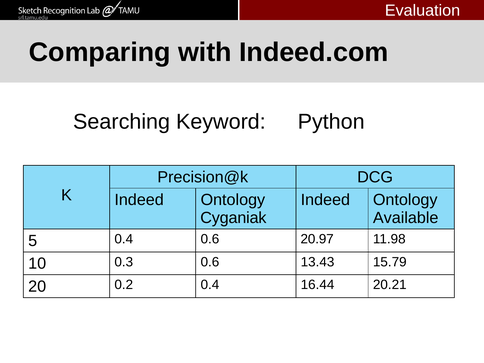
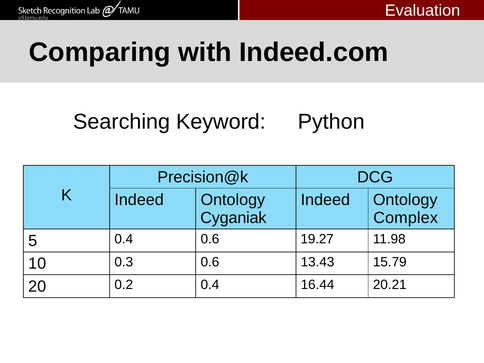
Available: Available -> Complex (406, 218)
20.97: 20.97 -> 19.27 (317, 239)
